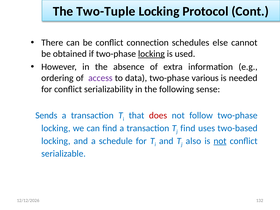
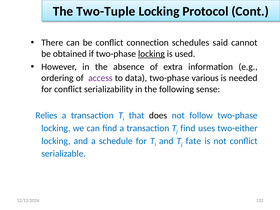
else: else -> said (220, 43)
Sends: Sends -> Relies (46, 115)
does colour: red -> black (158, 115)
two-based: two-based -> two-either (238, 128)
also: also -> fate (193, 141)
not underline: present -> none (220, 141)
